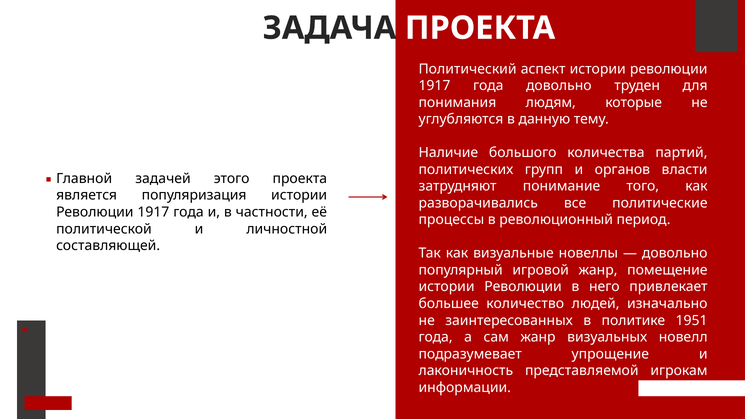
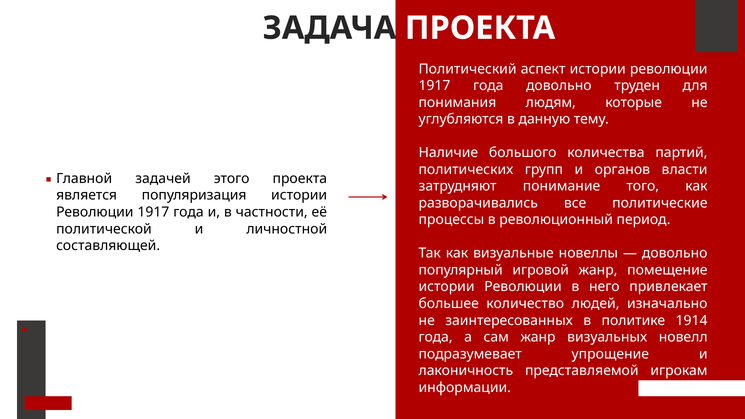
1951: 1951 -> 1914 (692, 320)
